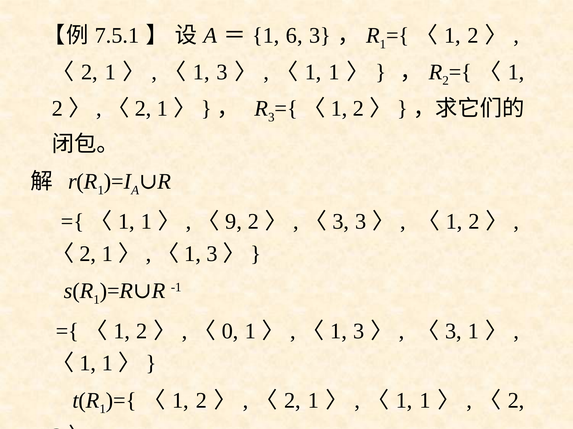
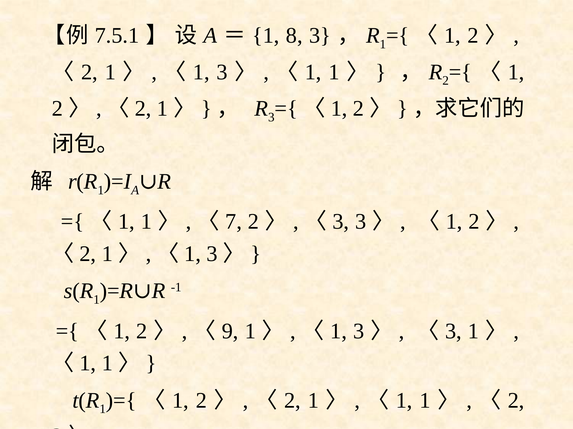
6: 6 -> 8 (294, 36)
9: 9 -> 7 (234, 222)
0: 0 -> 9 (230, 332)
